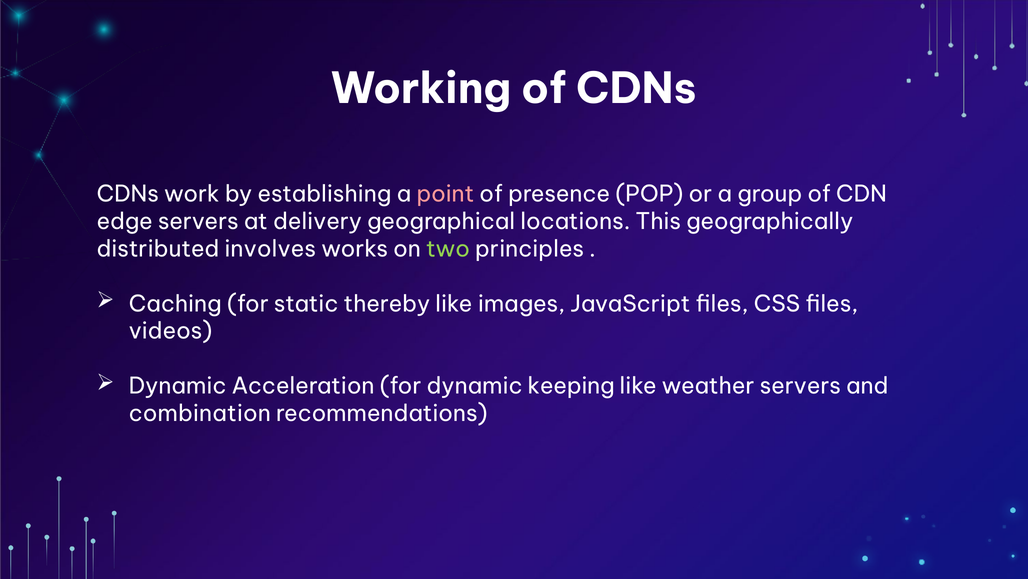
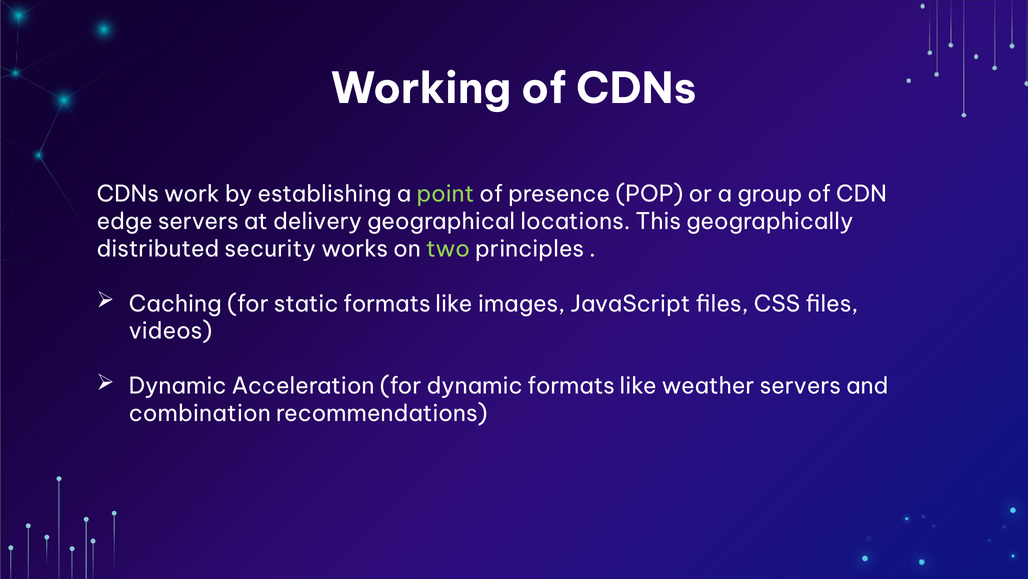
point colour: pink -> light green (445, 194)
involves: involves -> security (270, 249)
static thereby: thereby -> formats (387, 304)
dynamic keeping: keeping -> formats (571, 386)
